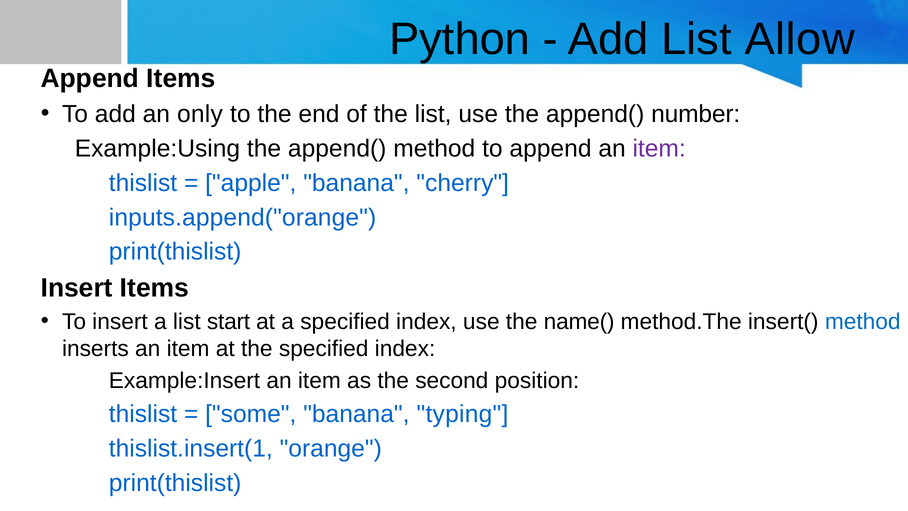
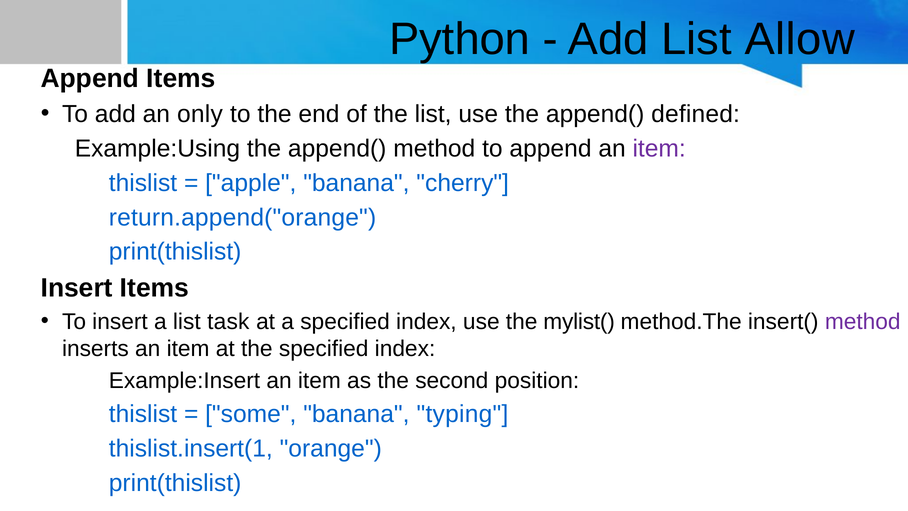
number: number -> defined (696, 114)
inputs.append("orange: inputs.append("orange -> return.append("orange (243, 217)
start: start -> task (228, 322)
name(: name( -> mylist( (579, 322)
method colour: blue -> purple (863, 322)
